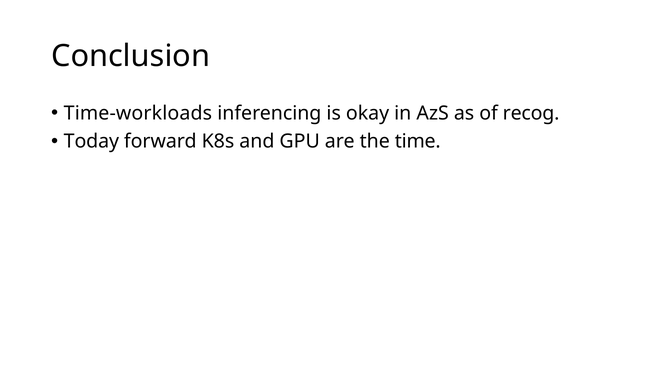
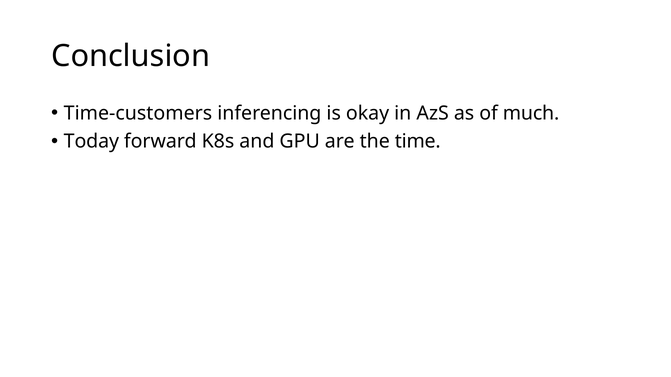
Time-workloads: Time-workloads -> Time-customers (138, 113)
recog: recog -> much (531, 113)
